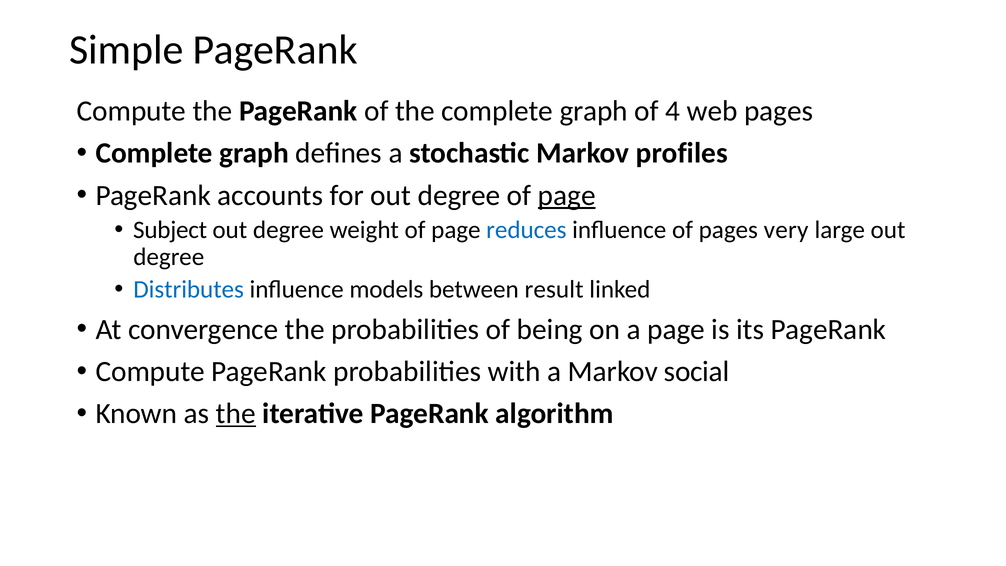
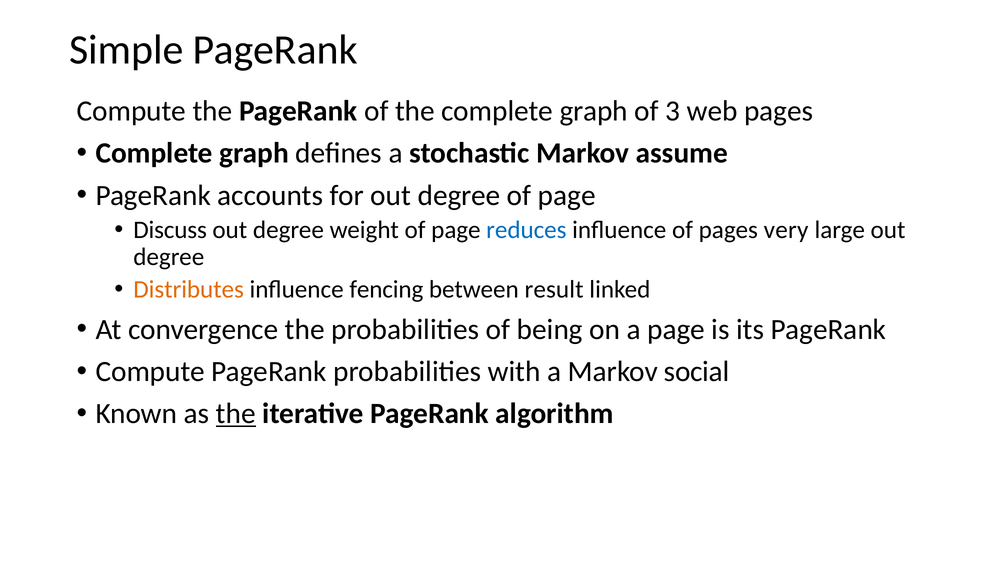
4: 4 -> 3 (673, 111)
profiles: profiles -> assume (682, 153)
page underline: present -> none (567, 195)
Subject: Subject -> Discuss (170, 230)
Distributes colour: blue -> orange (189, 289)
models: models -> fencing (386, 289)
